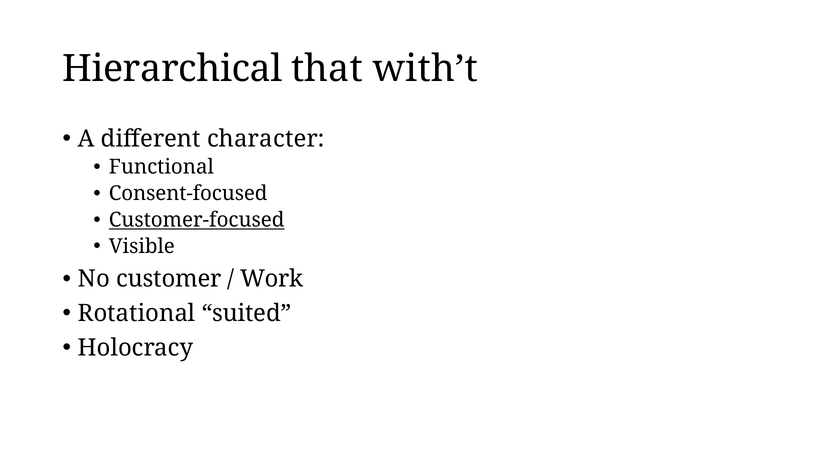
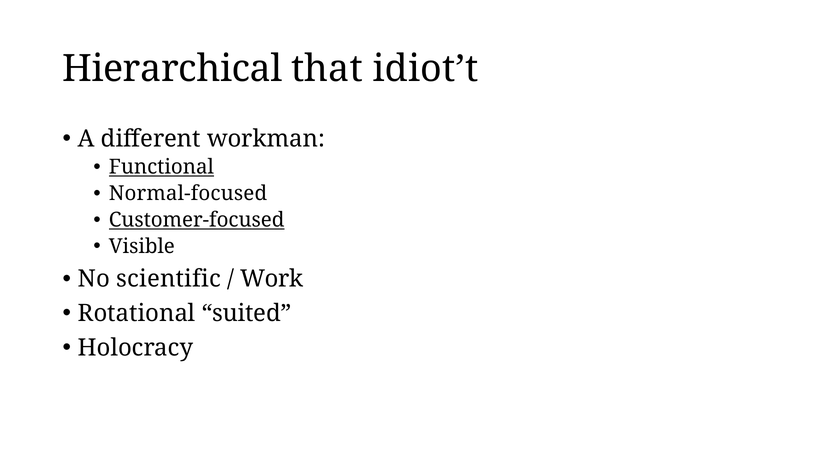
with’t: with’t -> idiot’t (425, 69)
character: character -> workman (266, 139)
Functional underline: none -> present (161, 167)
Consent-focused: Consent-focused -> Normal-focused (188, 194)
customer: customer -> scientific (169, 279)
